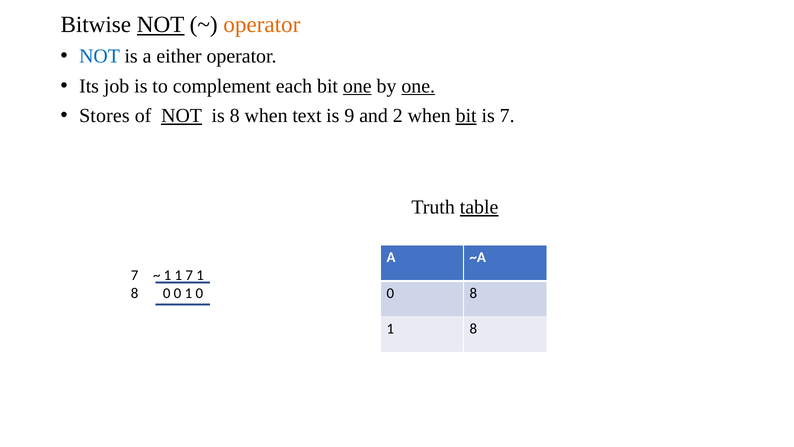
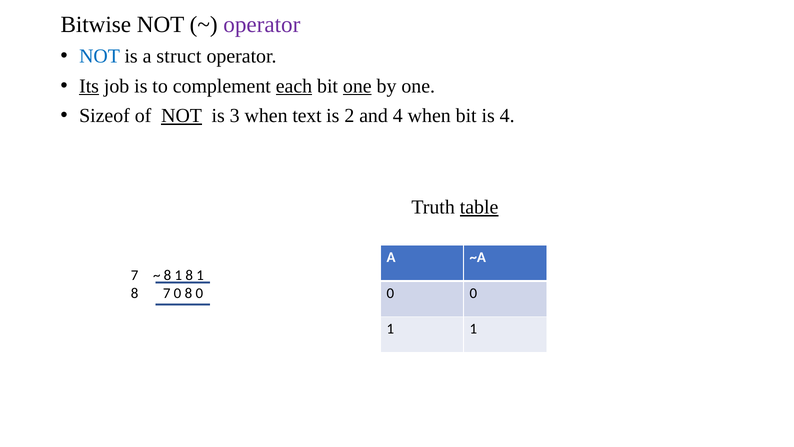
NOT underline: present -> none (161, 25)
operator colour: orange -> purple (262, 25)
either: either -> struct (179, 56)
Its underline: none -> present (89, 86)
each underline: none -> present (294, 86)
one underline: present -> none (418, 86)
Stores: Stores -> Sizeof (104, 116)
is 8: 8 -> 3 (235, 116)
9: 9 -> 2 (349, 116)
and 2: 2 -> 4 (398, 116)
bit underline: present -> none (466, 116)
is 7: 7 -> 4 (507, 116)
1: 1 -> 8 (167, 275)
7: 7 -> 8 (189, 275)
0: 0 -> 7 (167, 293)
0 1: 1 -> 8 (188, 293)
0 8: 8 -> 0 (473, 293)
8: 8 -> 1 (473, 329)
